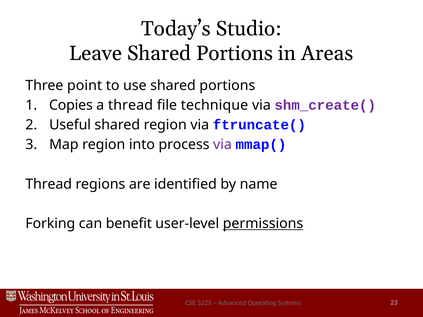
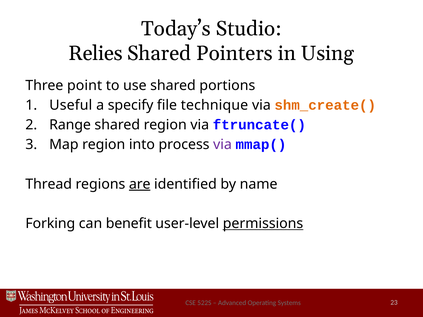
Leave: Leave -> Relies (96, 53)
Portions: Portions -> Pointers (234, 53)
Areas: Areas -> Using (327, 53)
Copies: Copies -> Useful (71, 105)
a thread: thread -> specify (131, 105)
shm_create( colour: purple -> orange (325, 105)
Useful: Useful -> Range (70, 125)
are underline: none -> present (140, 184)
